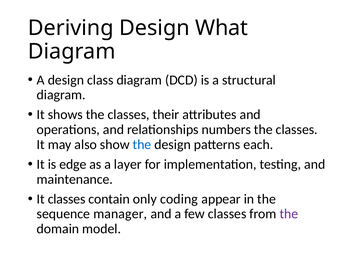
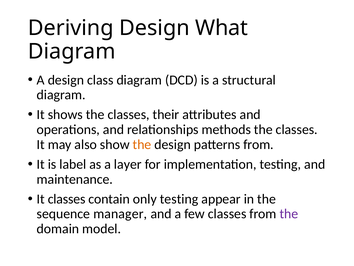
numbers: numbers -> methods (226, 129)
the colour: blue -> orange (142, 144)
patterns each: each -> from (258, 144)
edge: edge -> label (73, 164)
only coding: coding -> testing (179, 199)
